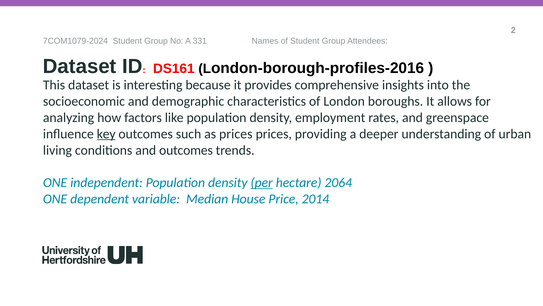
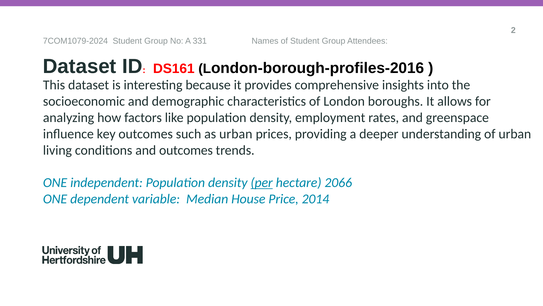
key underline: present -> none (106, 134)
as prices: prices -> urban (236, 134)
2064: 2064 -> 2066 (338, 182)
